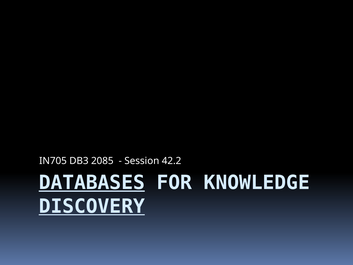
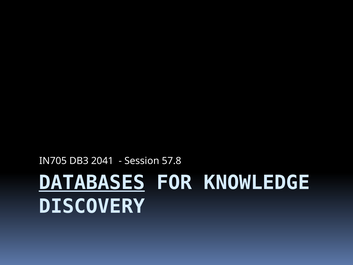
2085: 2085 -> 2041 (102, 161)
42.2: 42.2 -> 57.8 (172, 161)
DISCOVERY underline: present -> none (92, 206)
